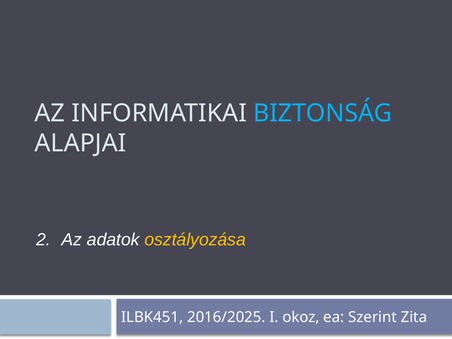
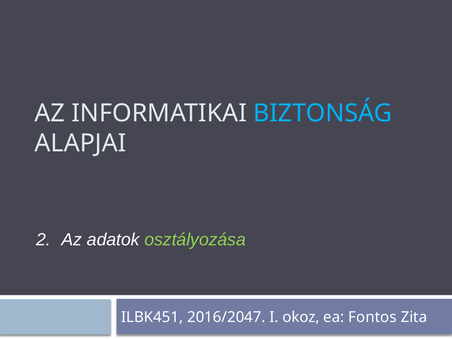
osztályozása colour: yellow -> light green (195, 240)
2016/2025: 2016/2025 -> 2016/2047 (226, 317)
Szerint: Szerint -> Fontos (372, 317)
